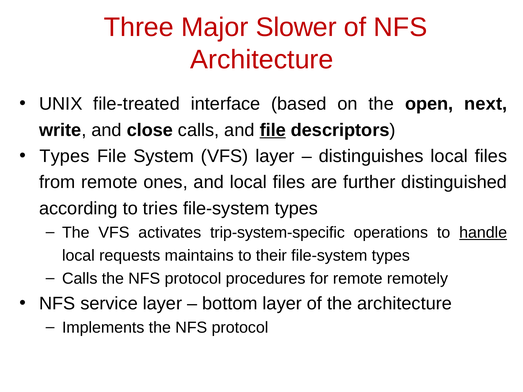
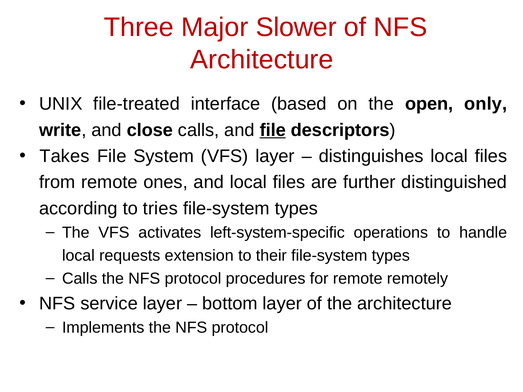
next: next -> only (486, 104)
Types: Types -> Takes (65, 156)
trip-system-specific: trip-system-specific -> left-system-specific (277, 233)
handle underline: present -> none (483, 233)
maintains: maintains -> extension (199, 256)
